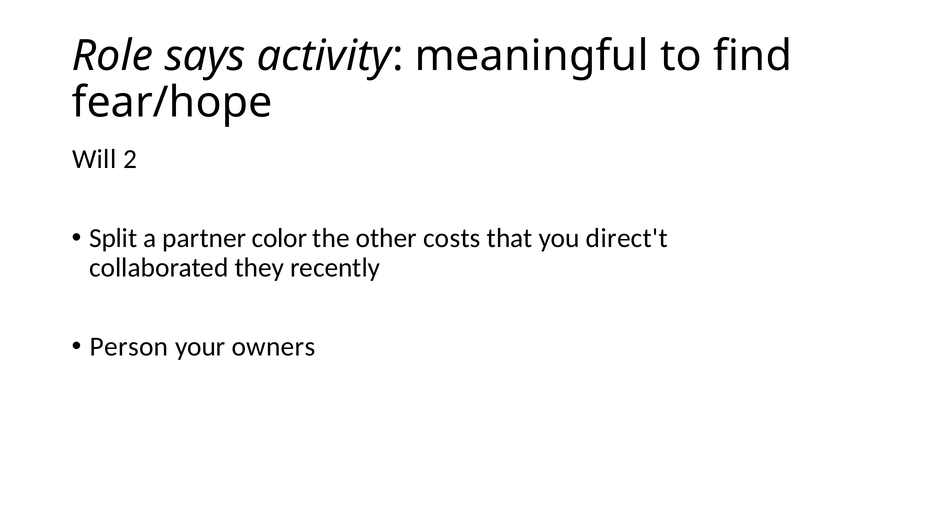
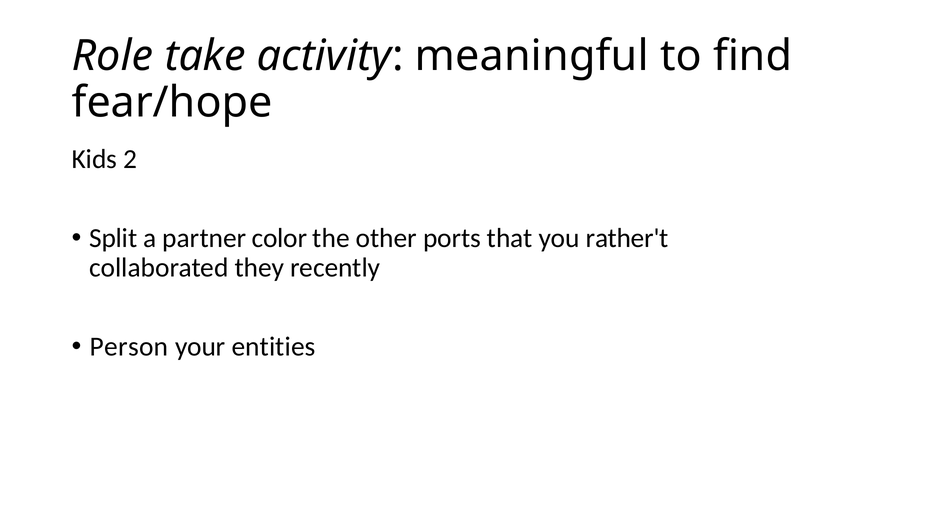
says: says -> take (205, 56)
Will: Will -> Kids (94, 159)
costs: costs -> ports (452, 238)
direct't: direct't -> rather't (627, 238)
owners: owners -> entities (274, 346)
